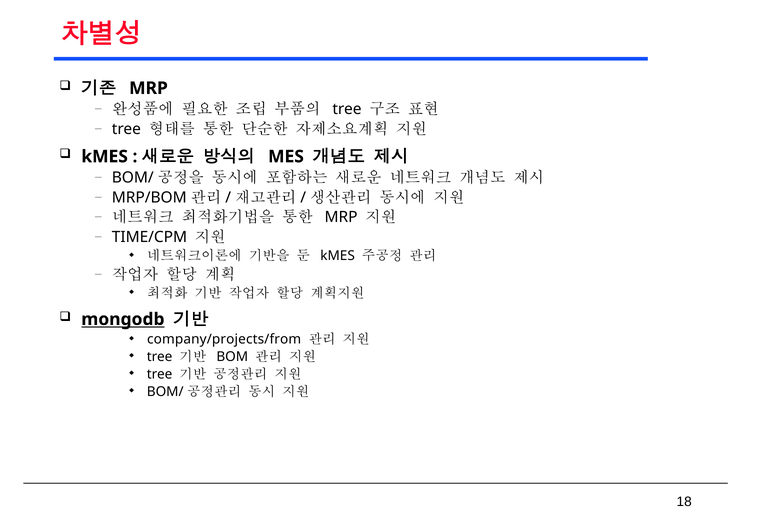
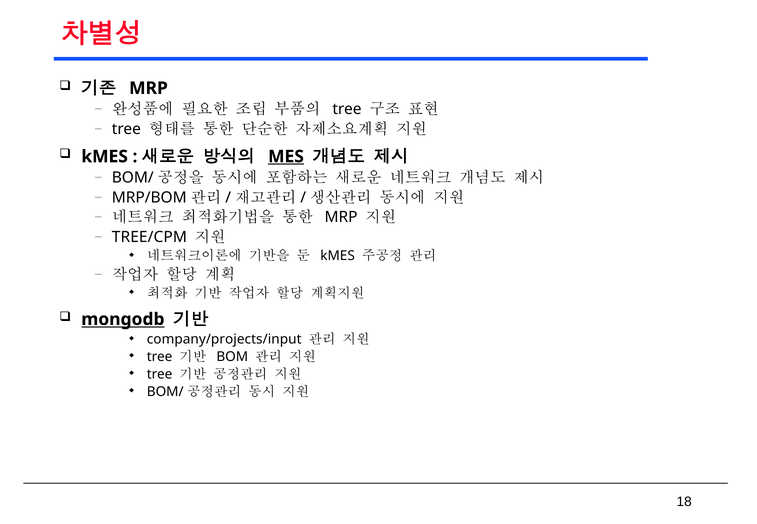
MES underline: none -> present (286, 157)
TIME/CPM: TIME/CPM -> TREE/CPM (149, 237)
company/projects/from: company/projects/from -> company/projects/input (224, 339)
